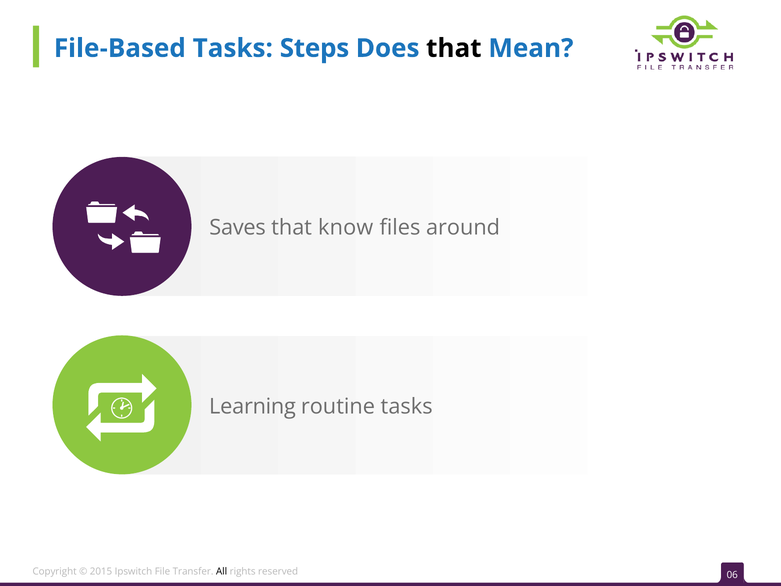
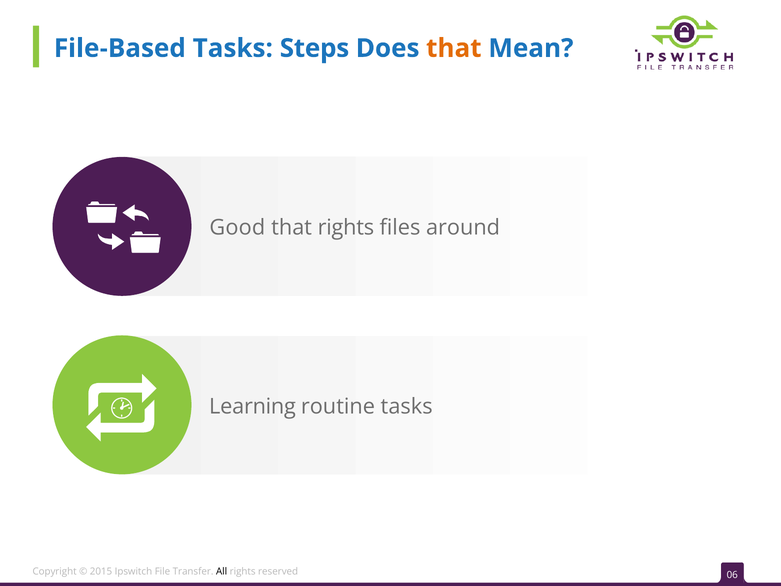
that colour: black -> orange (454, 48)
Saves: Saves -> Good (237, 228)
that know: know -> rights (346, 228)
